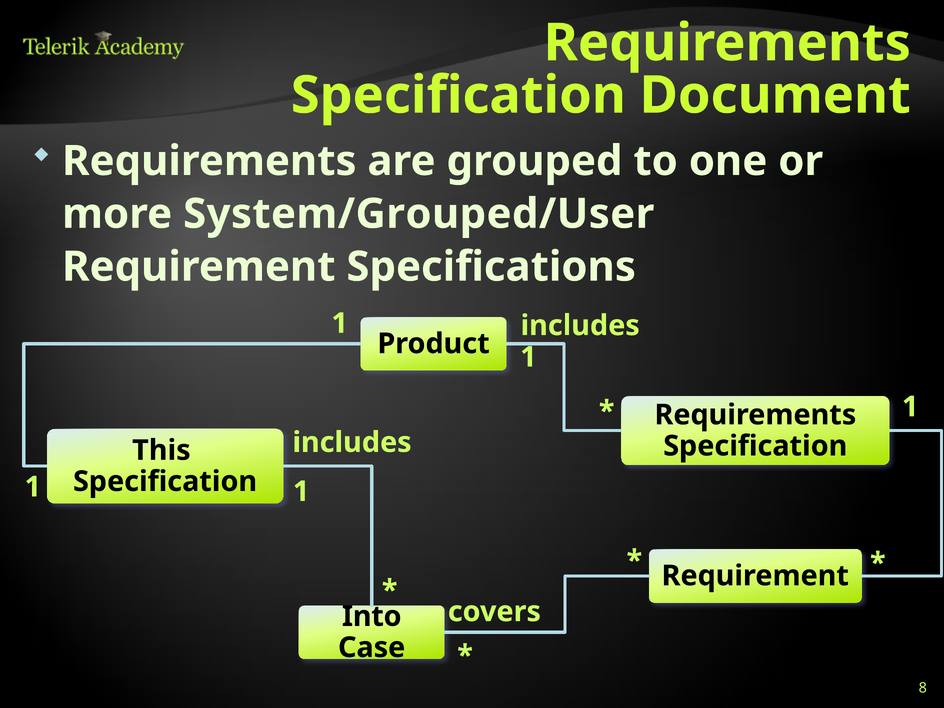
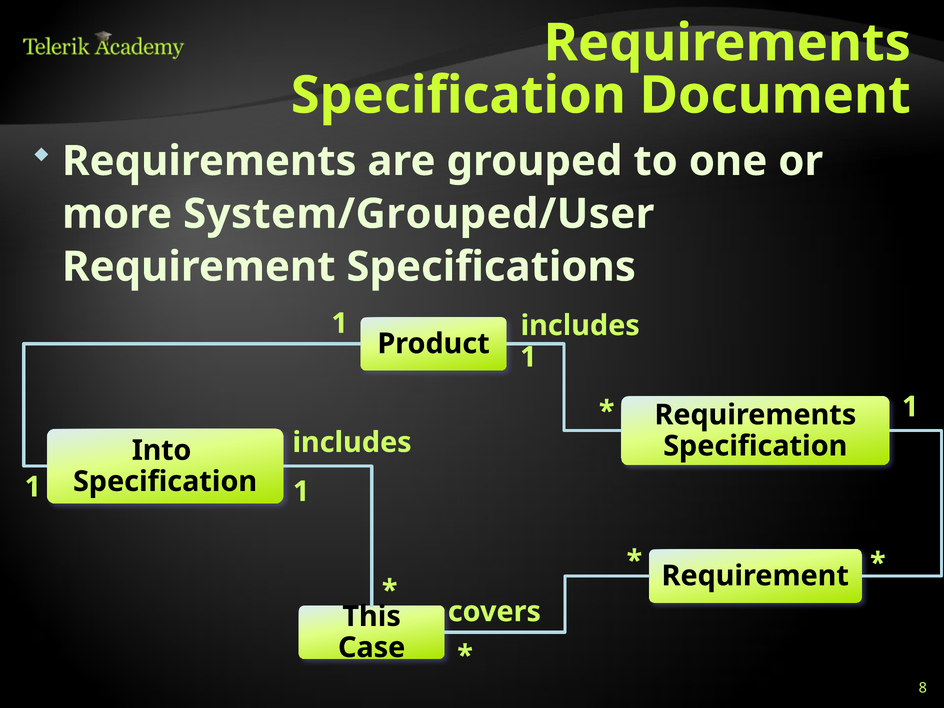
This: This -> Into (162, 450)
Into: Into -> This (372, 616)
